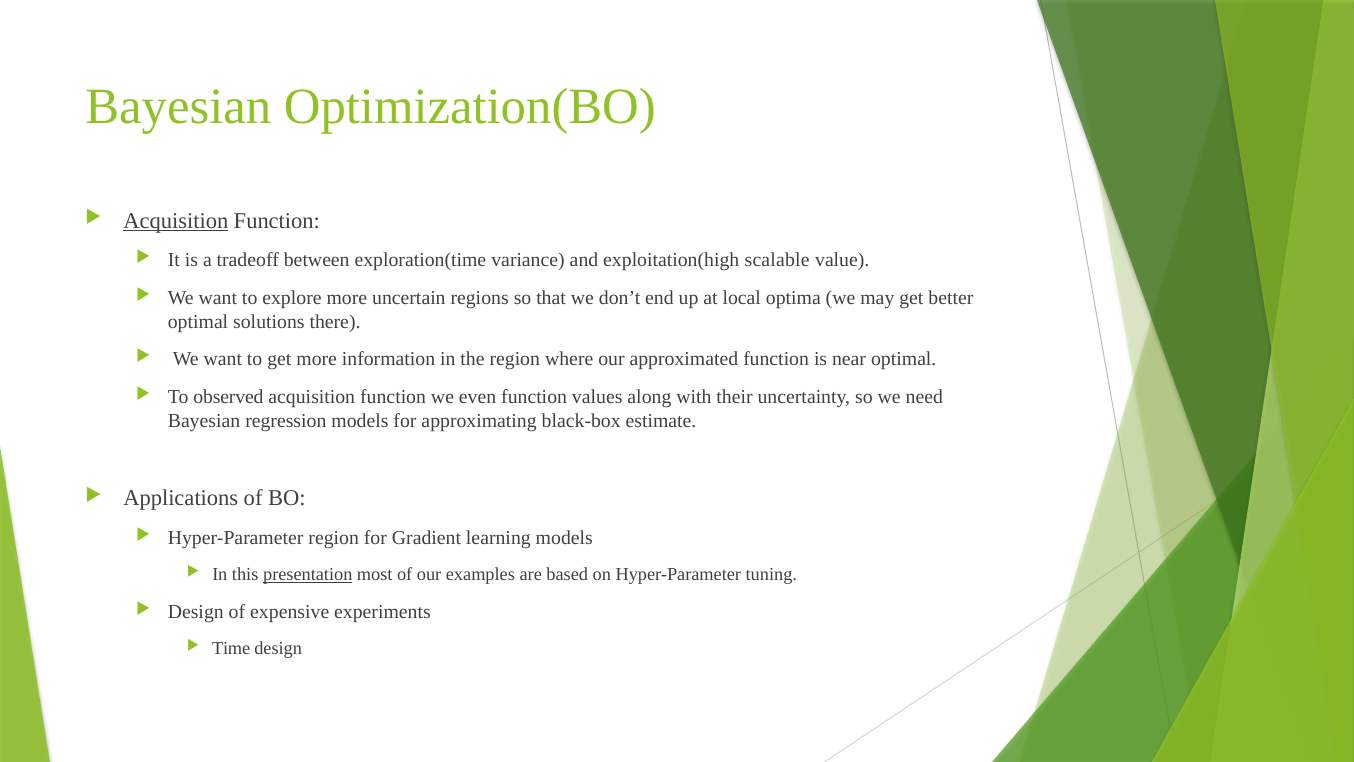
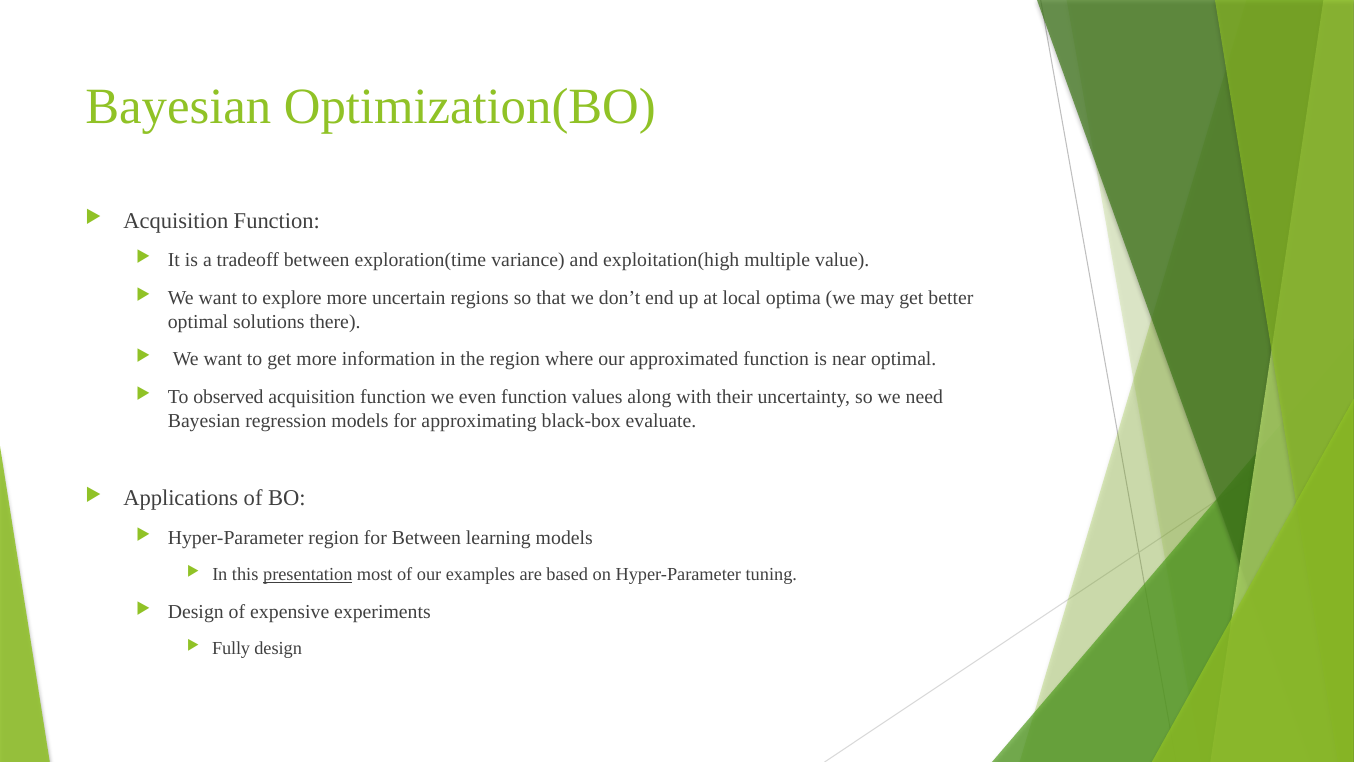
Acquisition underline: present -> none (176, 221)
scalable: scalable -> multiple (777, 260)
estimate: estimate -> evaluate (661, 421)
for Gradient: Gradient -> Between (426, 538)
Time: Time -> Fully (231, 648)
